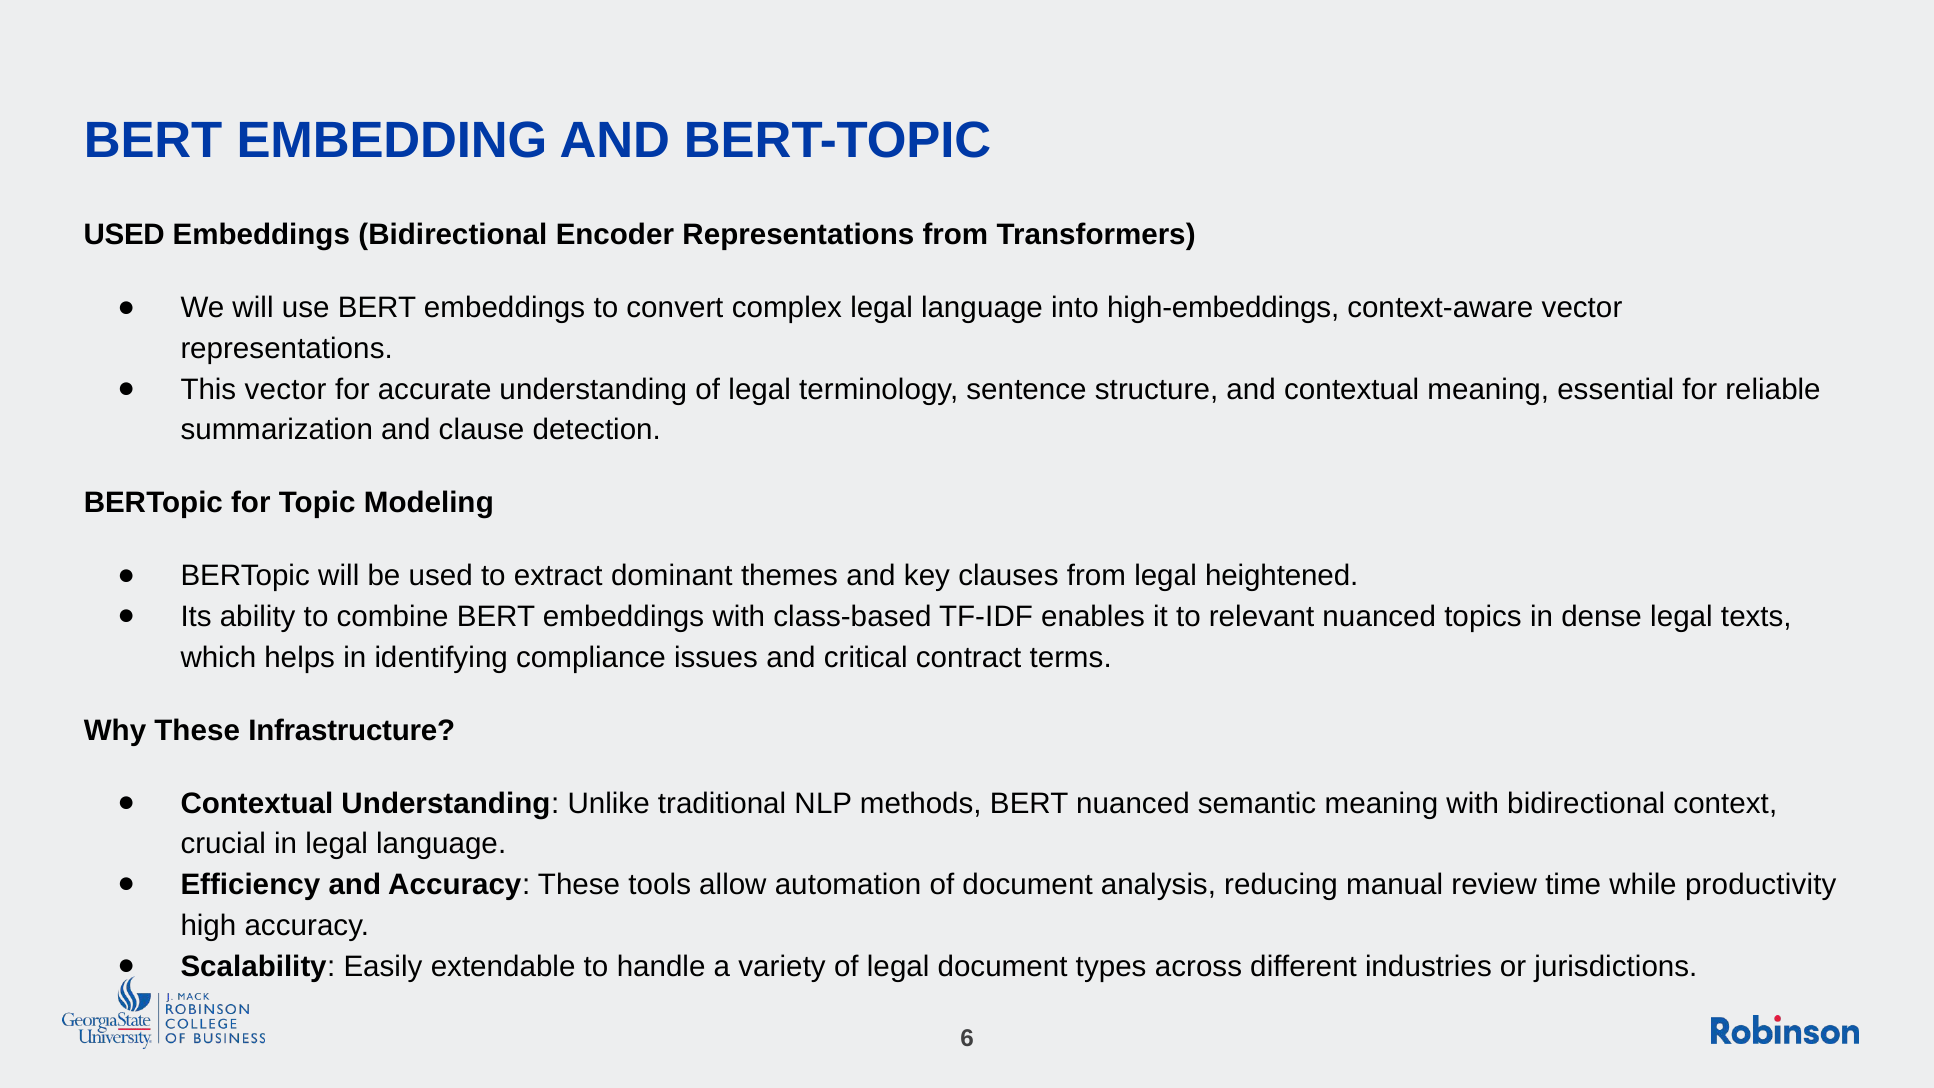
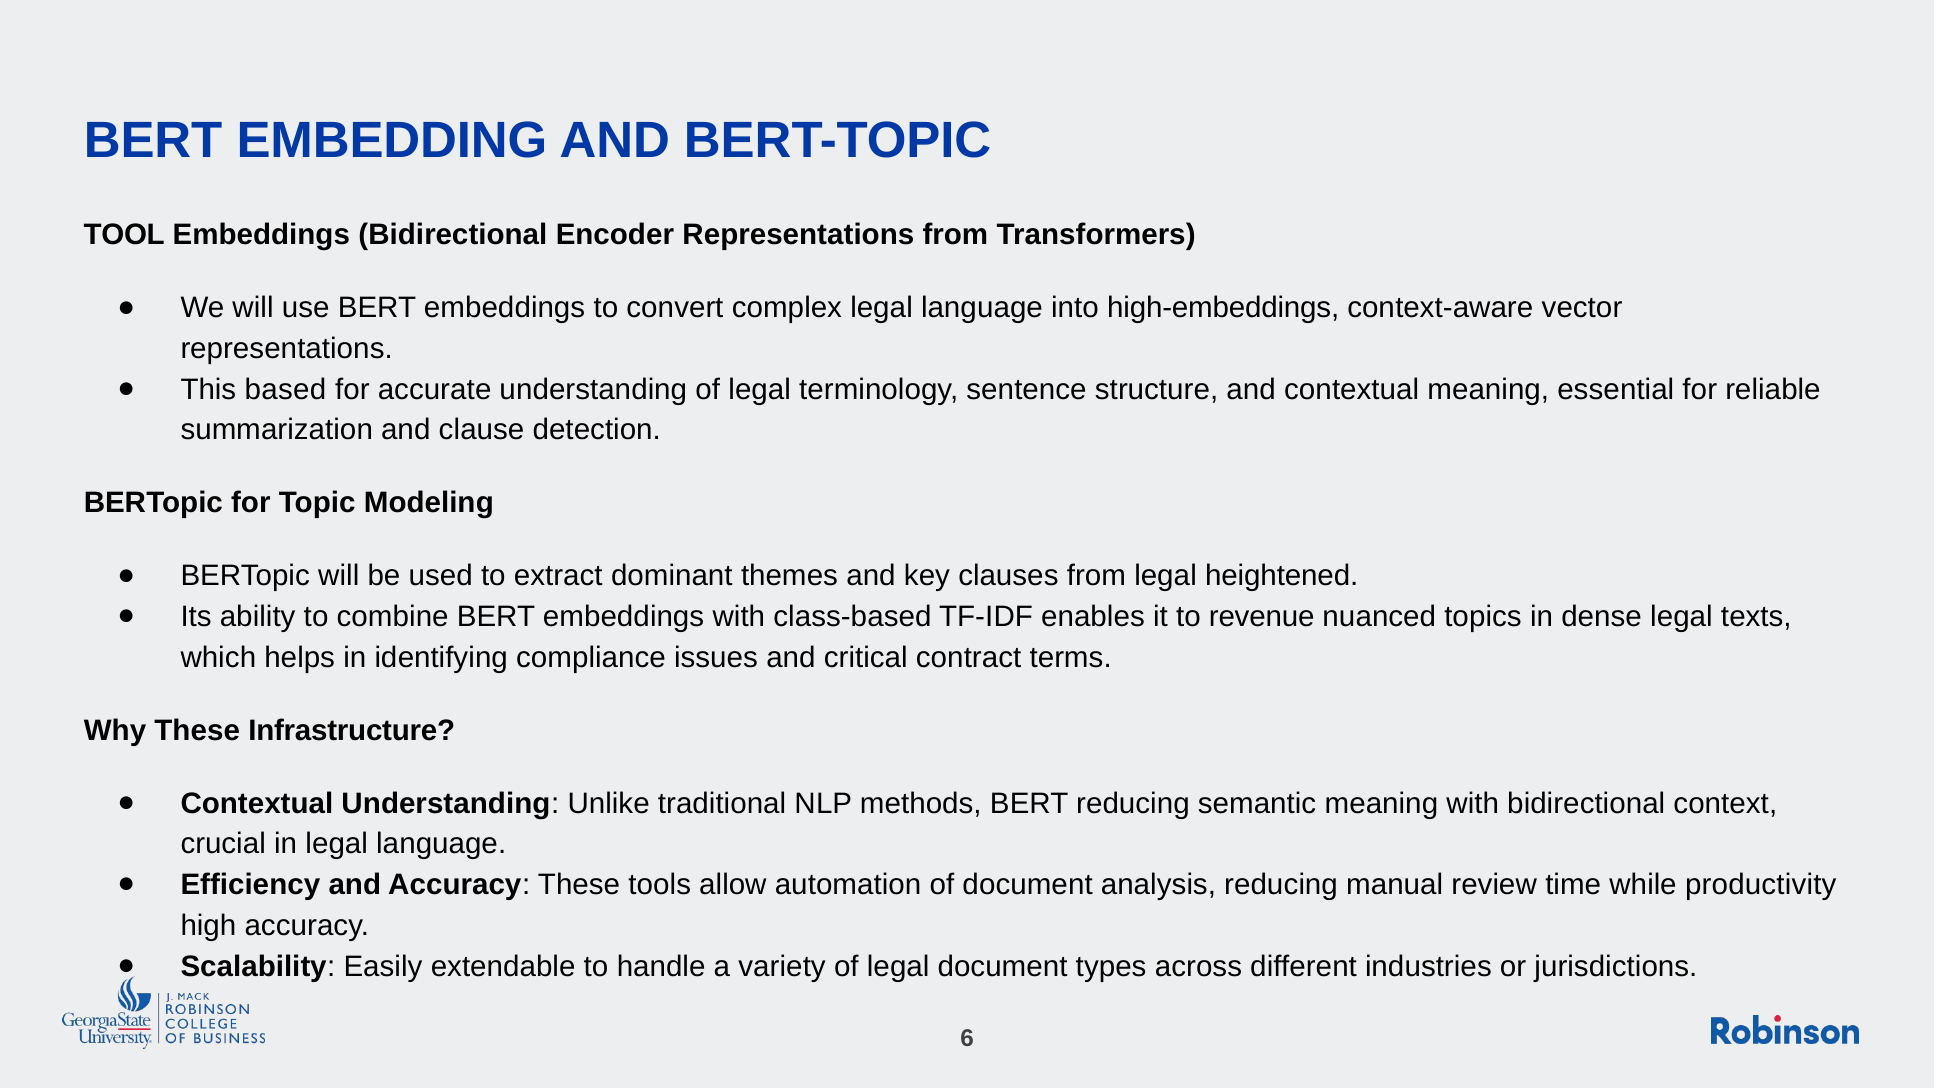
USED: USED -> TOOL (124, 235)
This vector: vector -> based (286, 389)
relevant: relevant -> revenue (1262, 617)
BERT nuanced: nuanced -> reducing (1133, 803)
